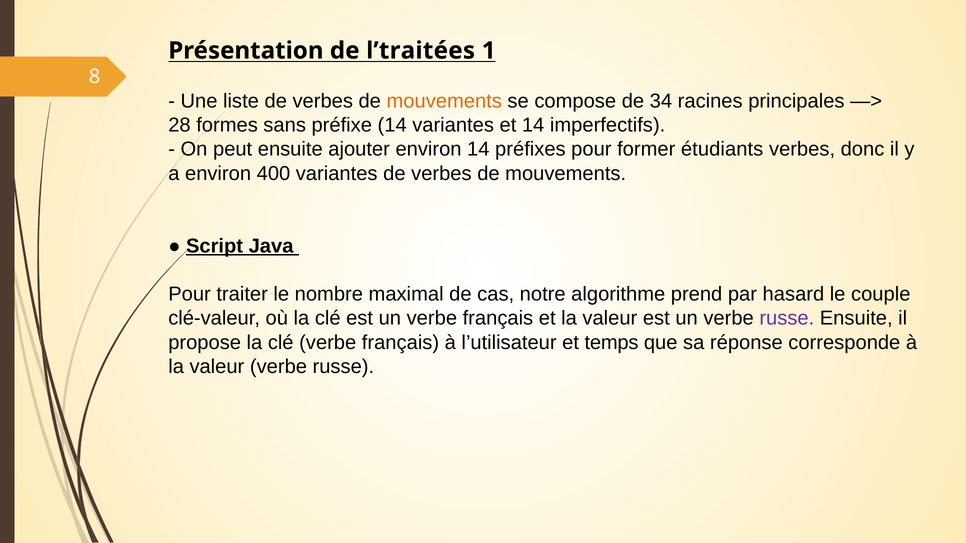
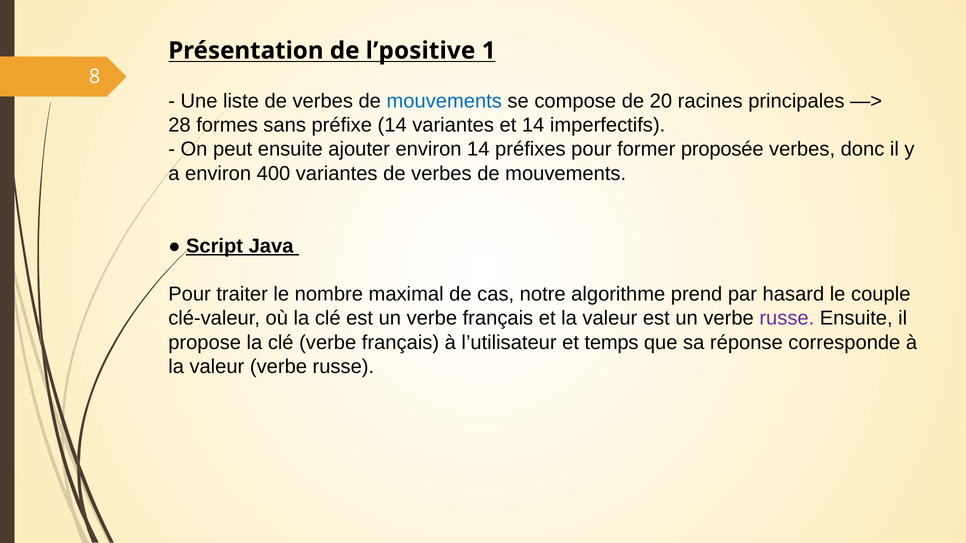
l’traitées: l’traitées -> l’positive (421, 51)
mouvements colour: orange -> blue (444, 101)
34: 34 -> 20 (661, 101)
étudiants: étudiants -> proposée (722, 149)
